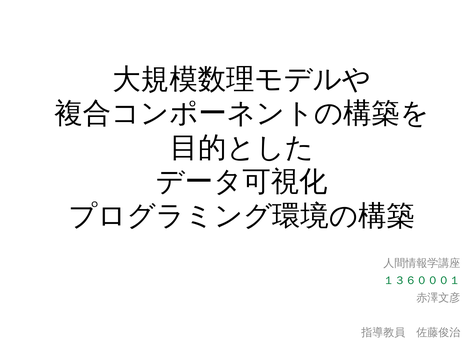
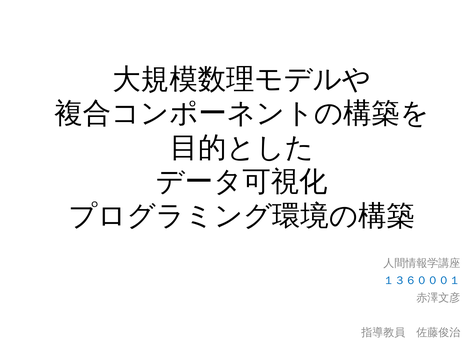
１３６０００１ colour: green -> blue (422, 280)
